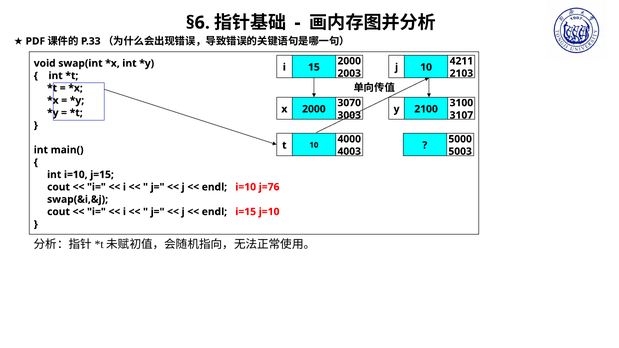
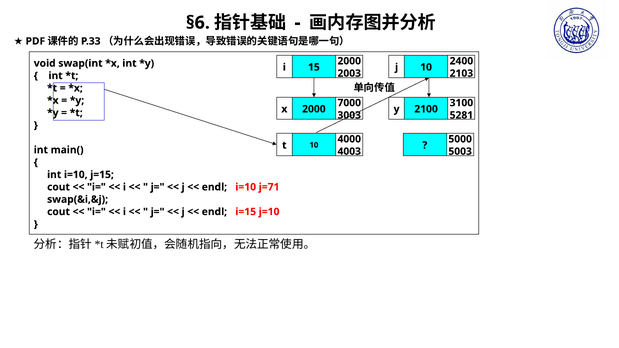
4211: 4211 -> 2400 (461, 61)
3070: 3070 -> 7000 (349, 103)
3107: 3107 -> 5281 (461, 115)
j=76: j=76 -> j=71 (269, 187)
